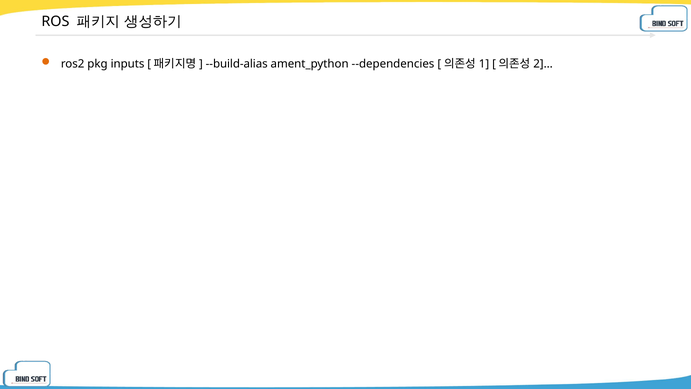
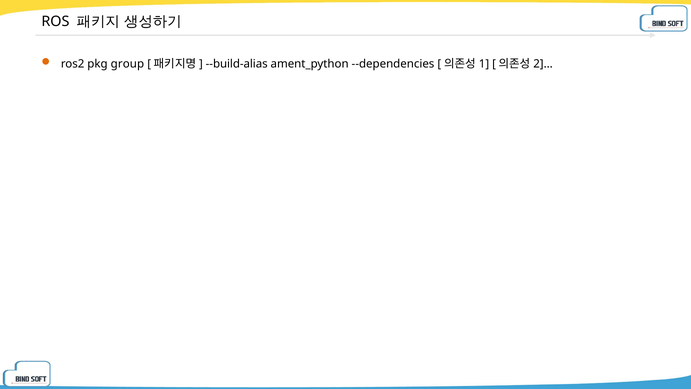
inputs: inputs -> group (127, 64)
